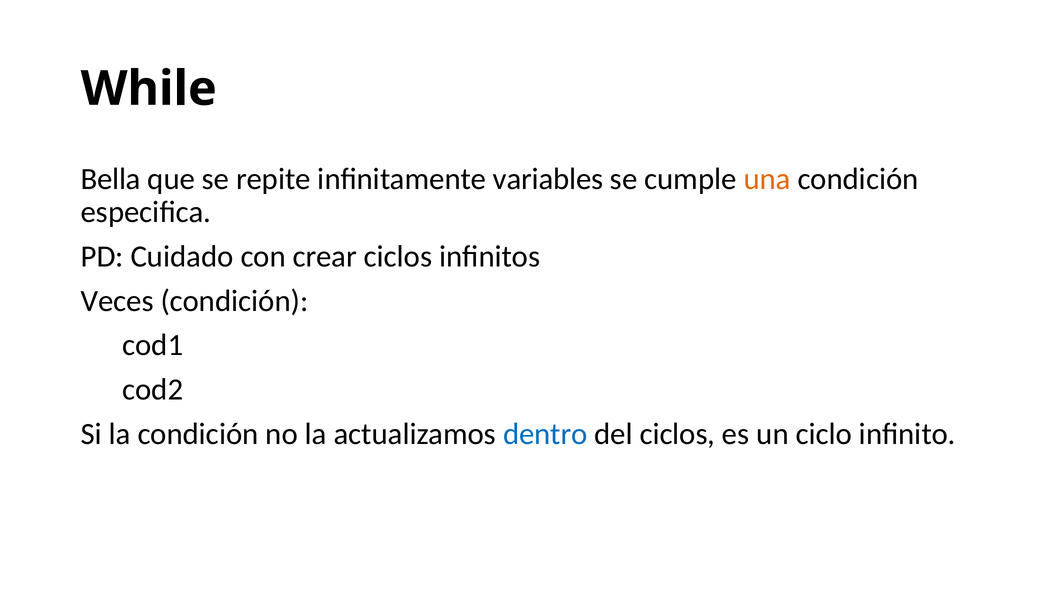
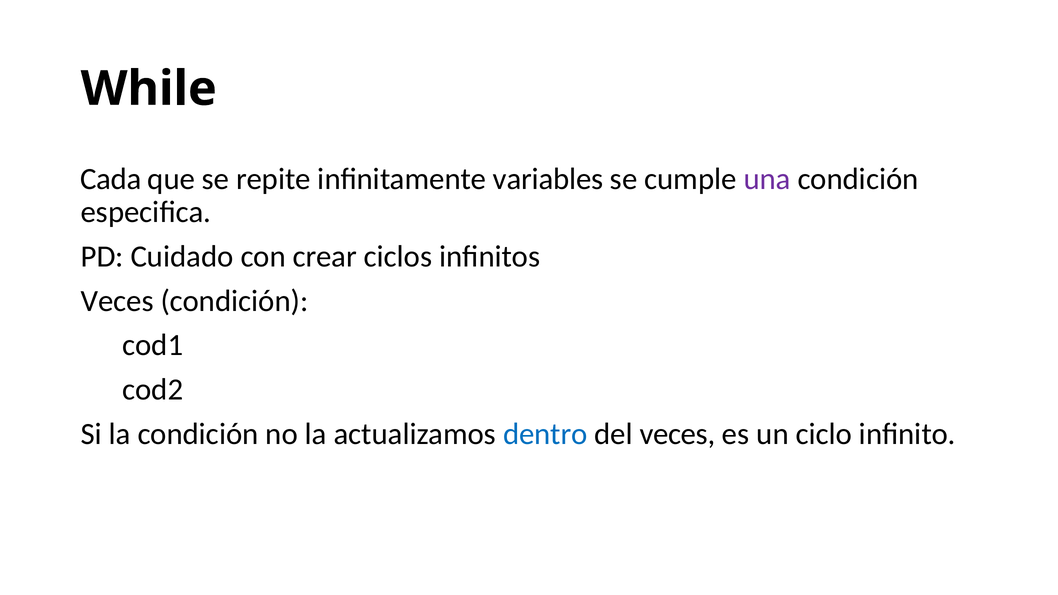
Bella: Bella -> Cada (111, 179)
una colour: orange -> purple (767, 179)
del ciclos: ciclos -> veces (678, 434)
